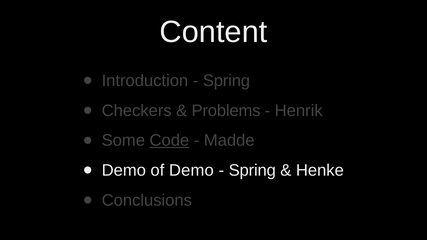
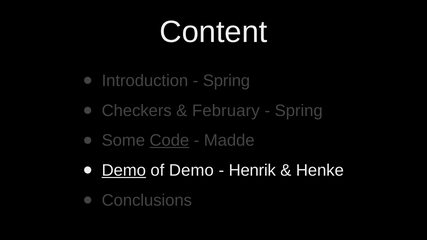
Problems: Problems -> February (226, 111)
Henrik: Henrik -> Spring (299, 111)
Demo underline: none -> present (124, 171)
Spring: Spring -> Henrik (252, 171)
